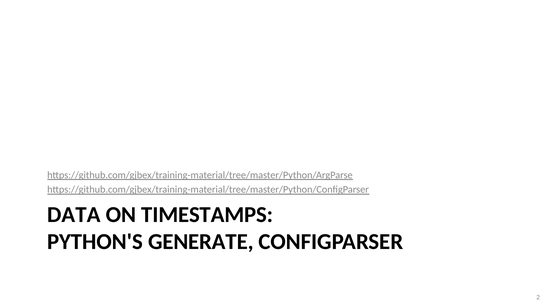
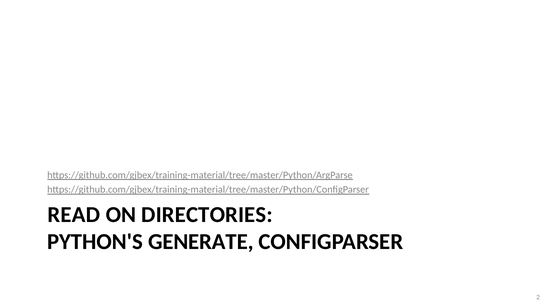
DATA: DATA -> READ (74, 215)
TIMESTAMPS: TIMESTAMPS -> DIRECTORIES (207, 215)
